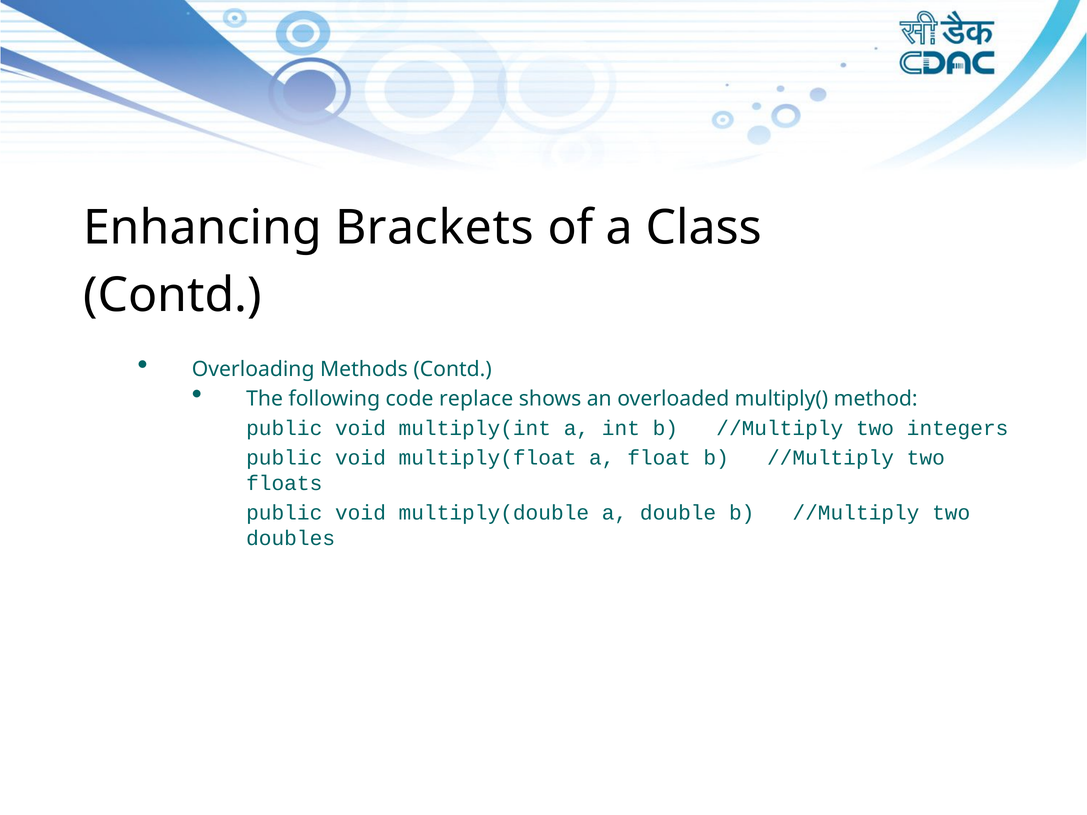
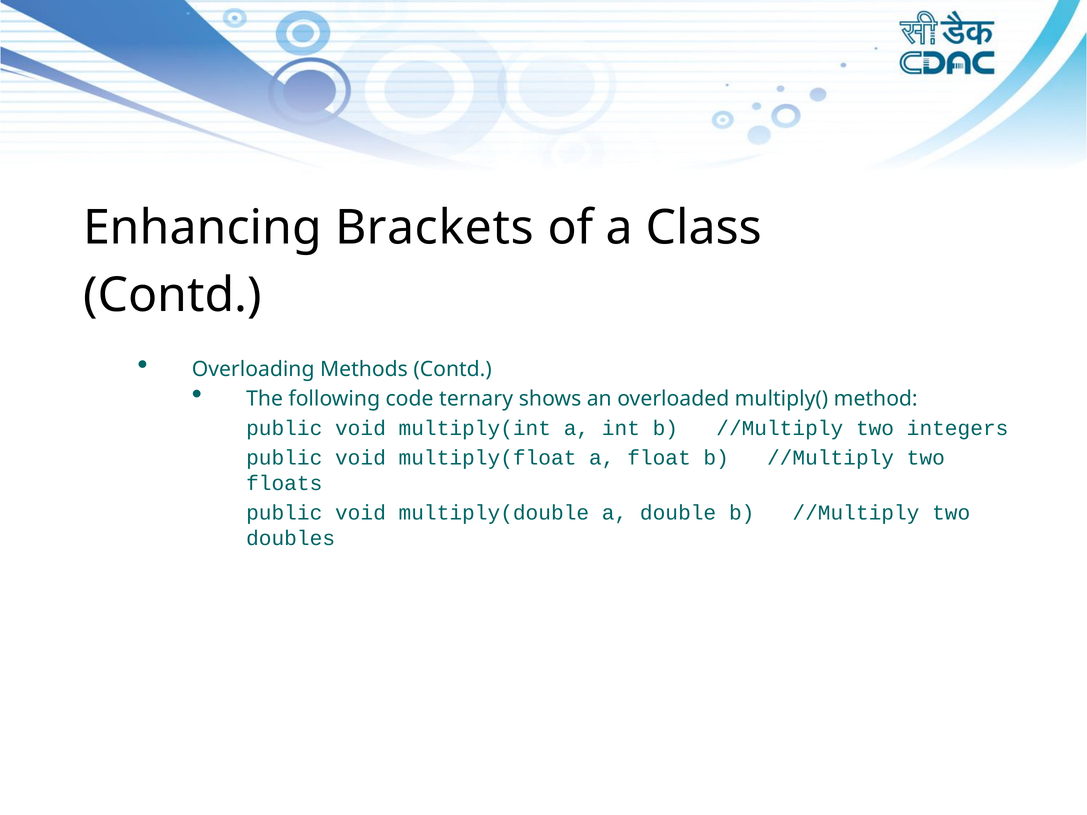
replace: replace -> ternary (476, 399)
